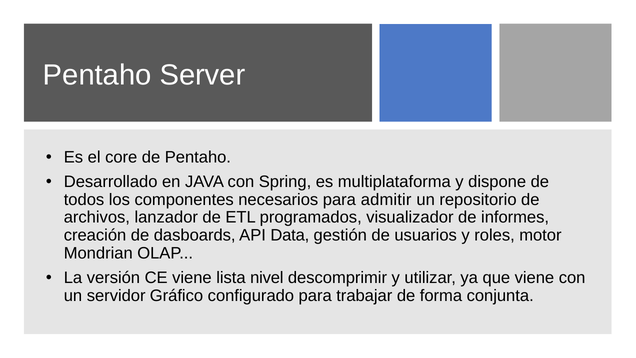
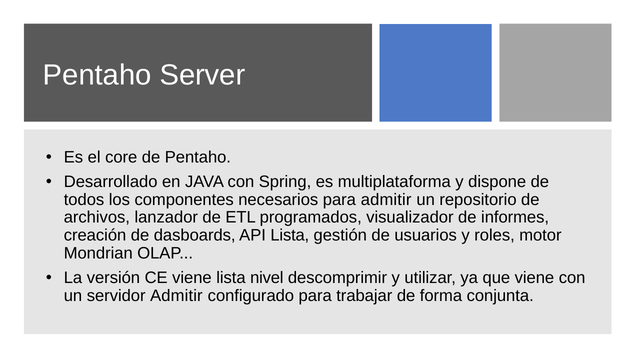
API Data: Data -> Lista (290, 235)
servidor Gráfico: Gráfico -> Admitir (176, 295)
